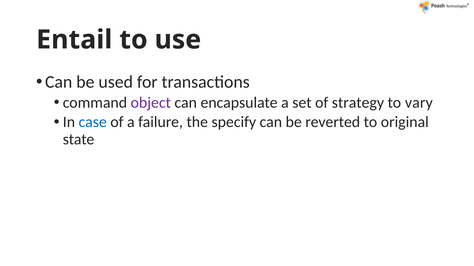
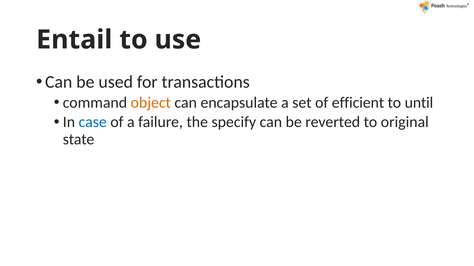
object colour: purple -> orange (151, 103)
strategy: strategy -> efficient (358, 103)
vary: vary -> until (419, 103)
